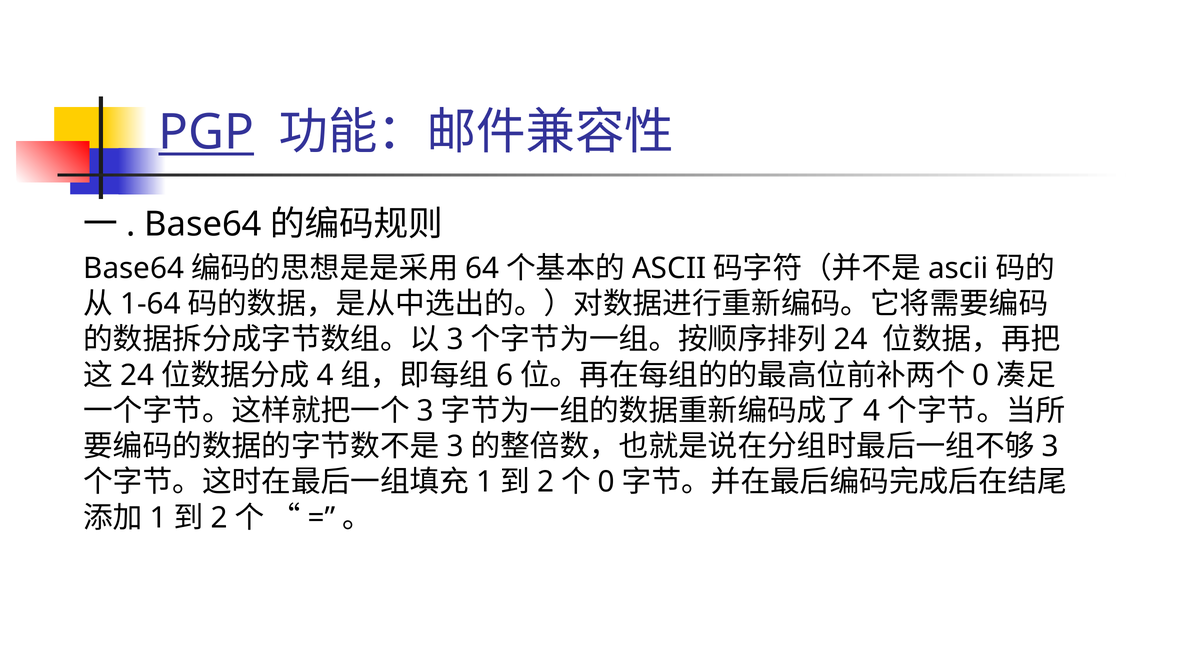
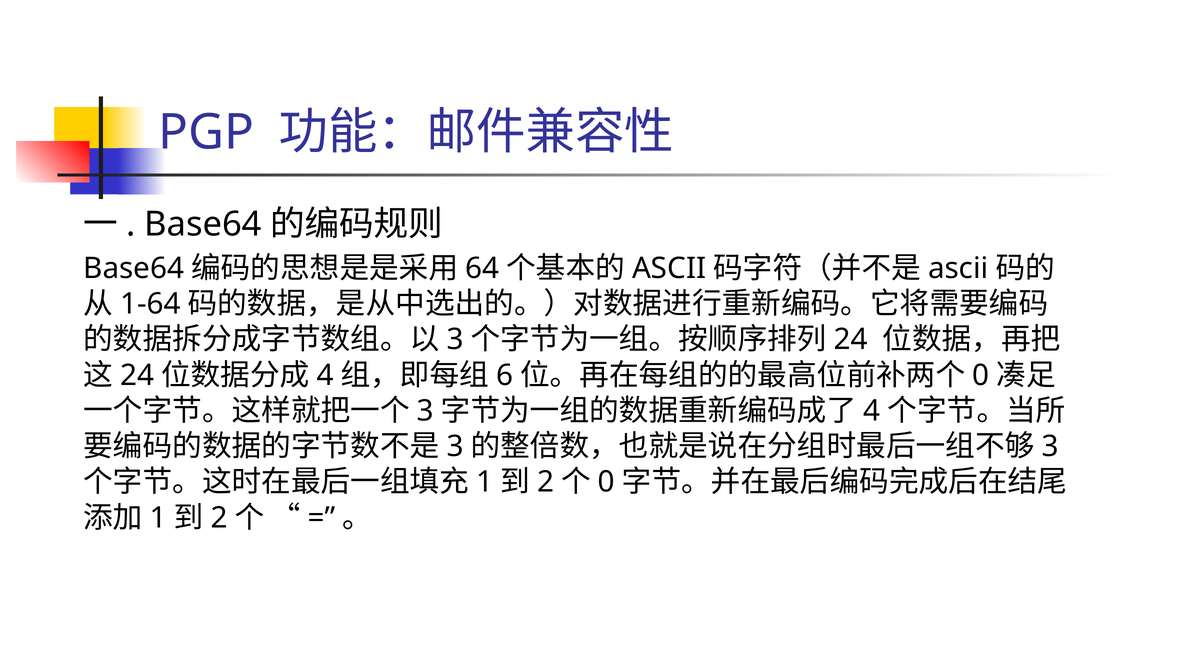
PGP underline: present -> none (206, 132)
